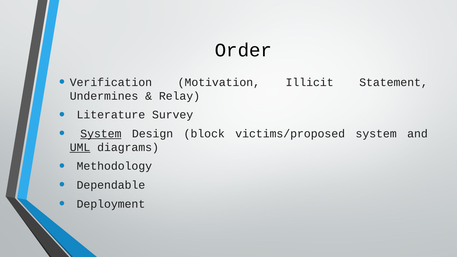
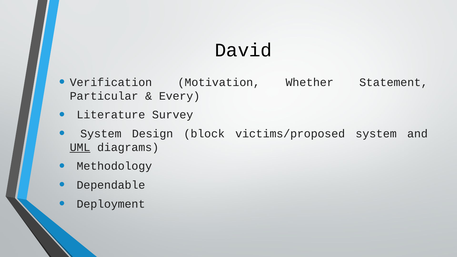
Order: Order -> David (243, 50)
Illicit: Illicit -> Whether (310, 82)
Undermines: Undermines -> Particular (104, 96)
Relay: Relay -> Every (179, 96)
System underline: present -> none (101, 134)
